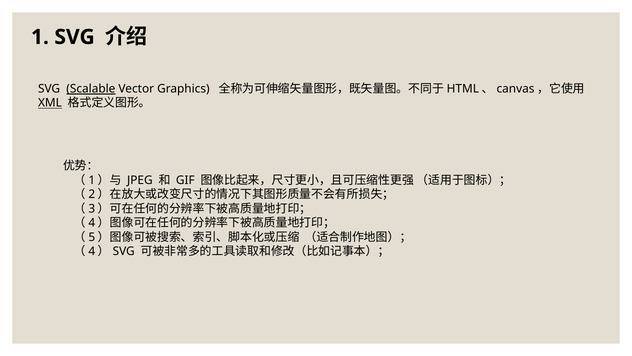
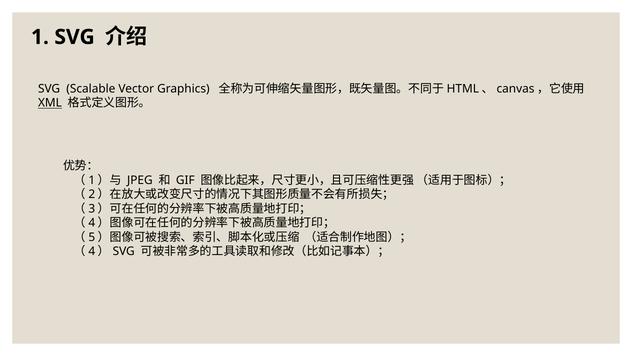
Scalable underline: present -> none (91, 89)
